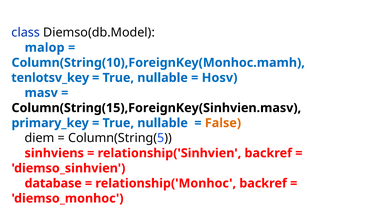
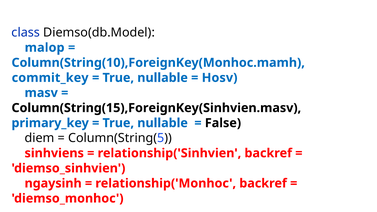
tenlotsv_key: tenlotsv_key -> commit_key (50, 78)
False colour: orange -> black (223, 123)
database: database -> ngaysinh (53, 183)
